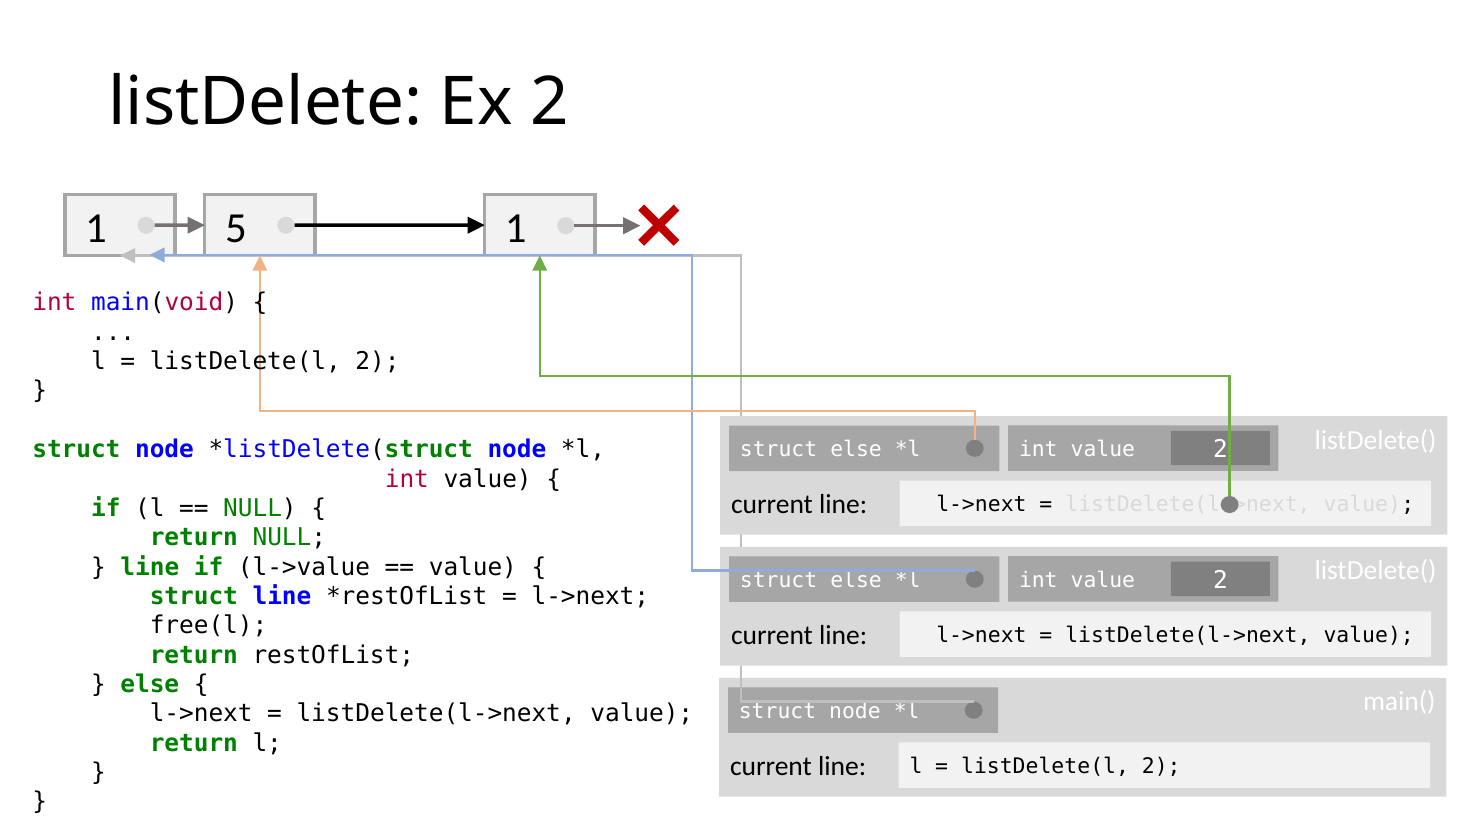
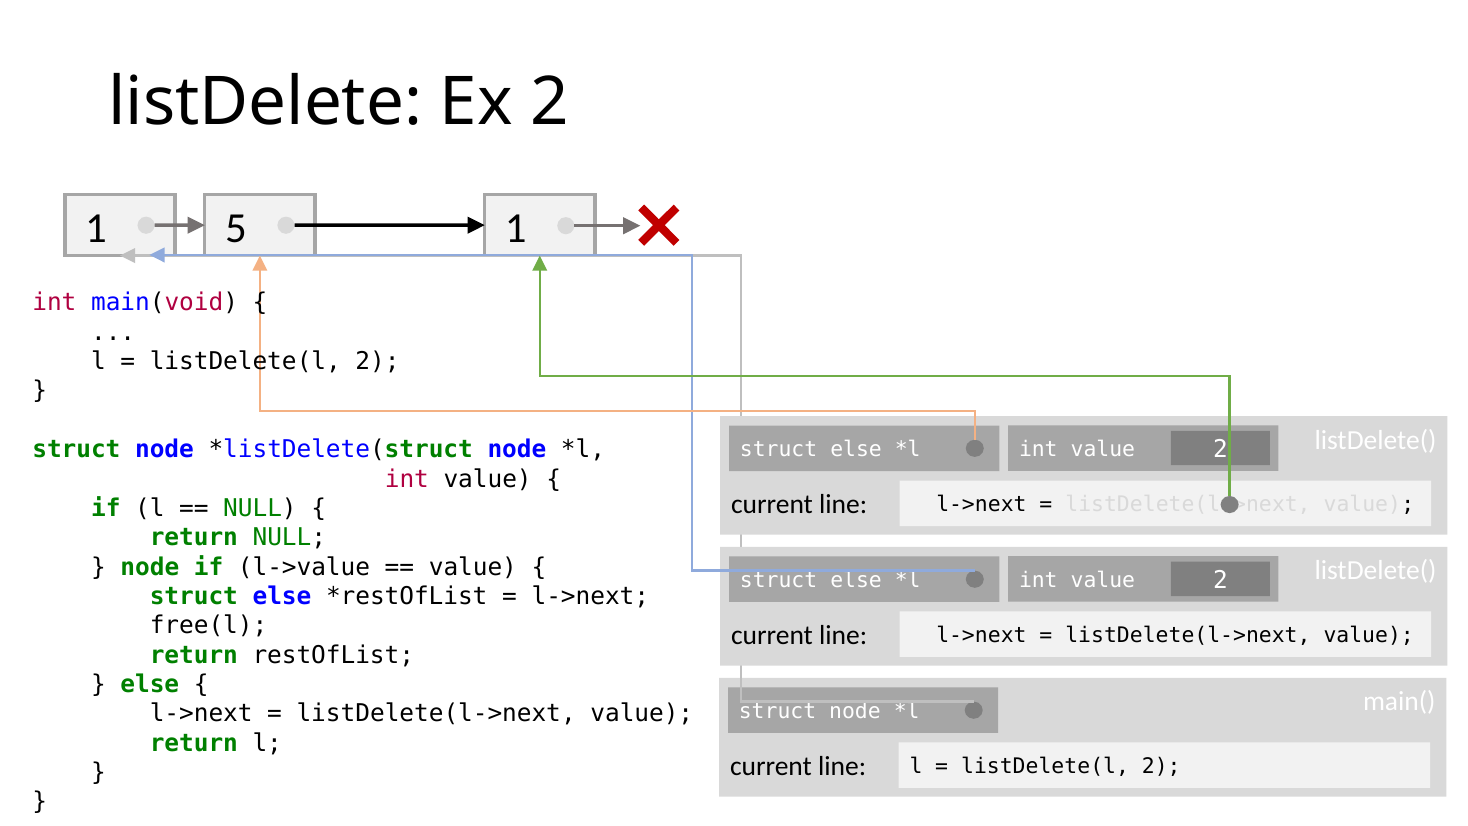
line: line -> node (150, 567)
line: line -> else (282, 596)
